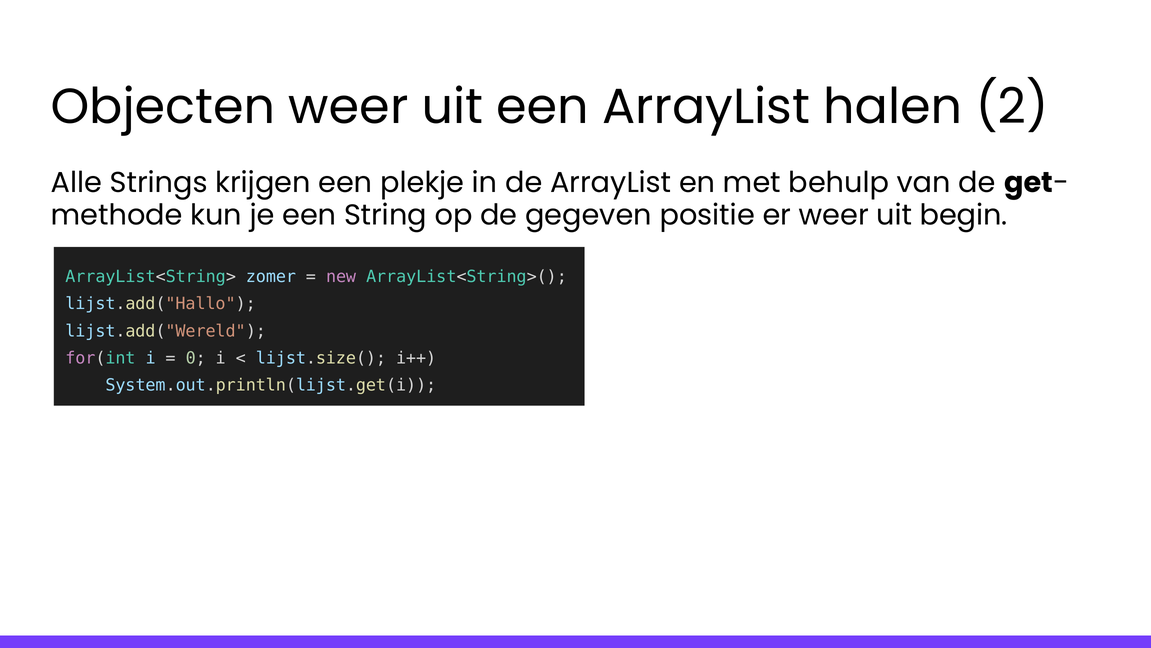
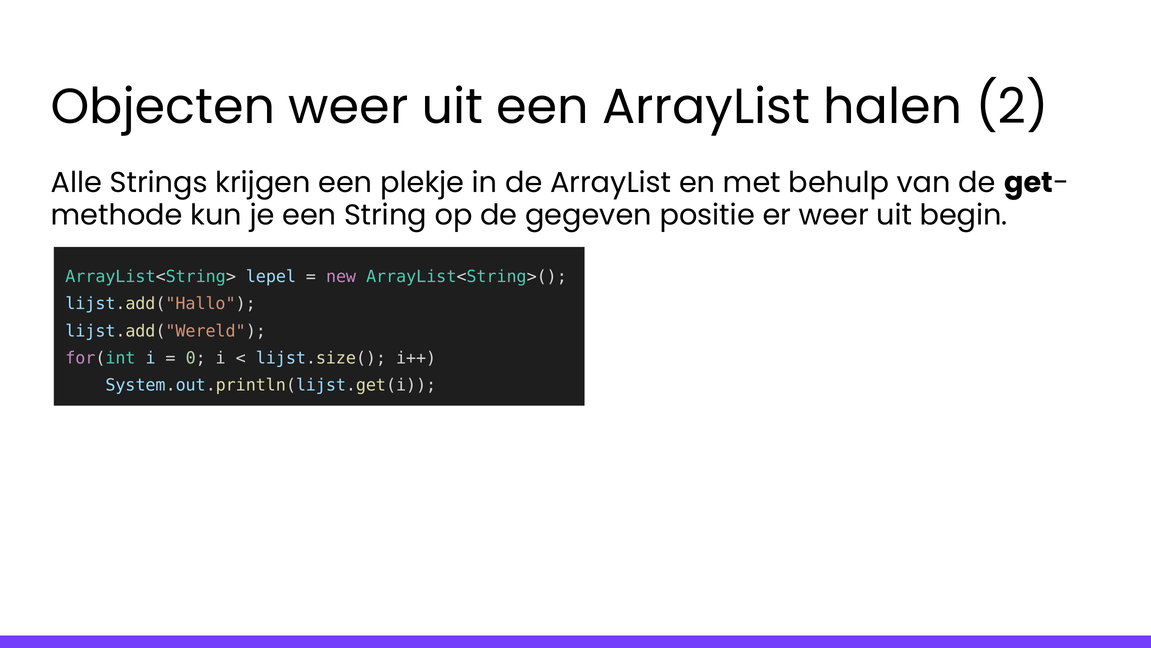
zomer: zomer -> lepel (271, 276)
